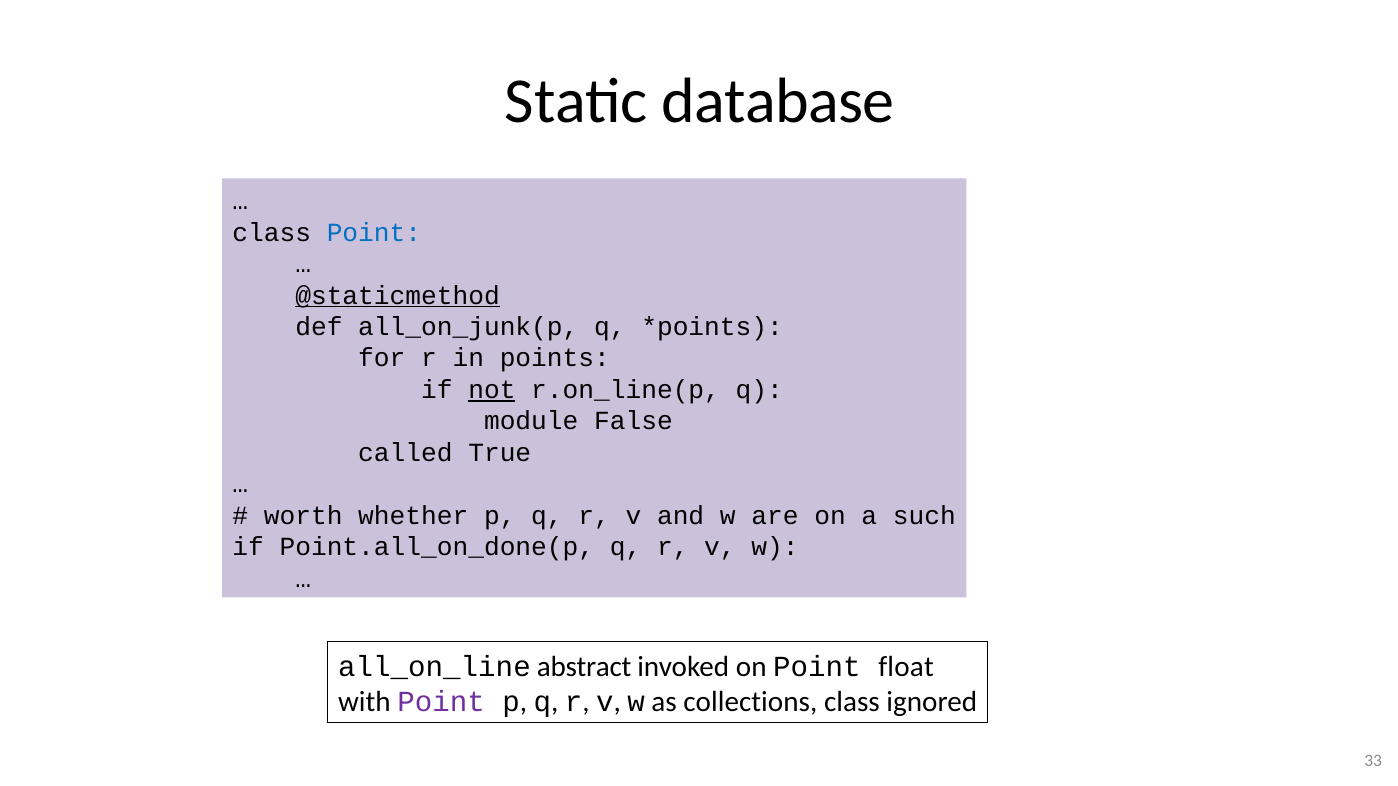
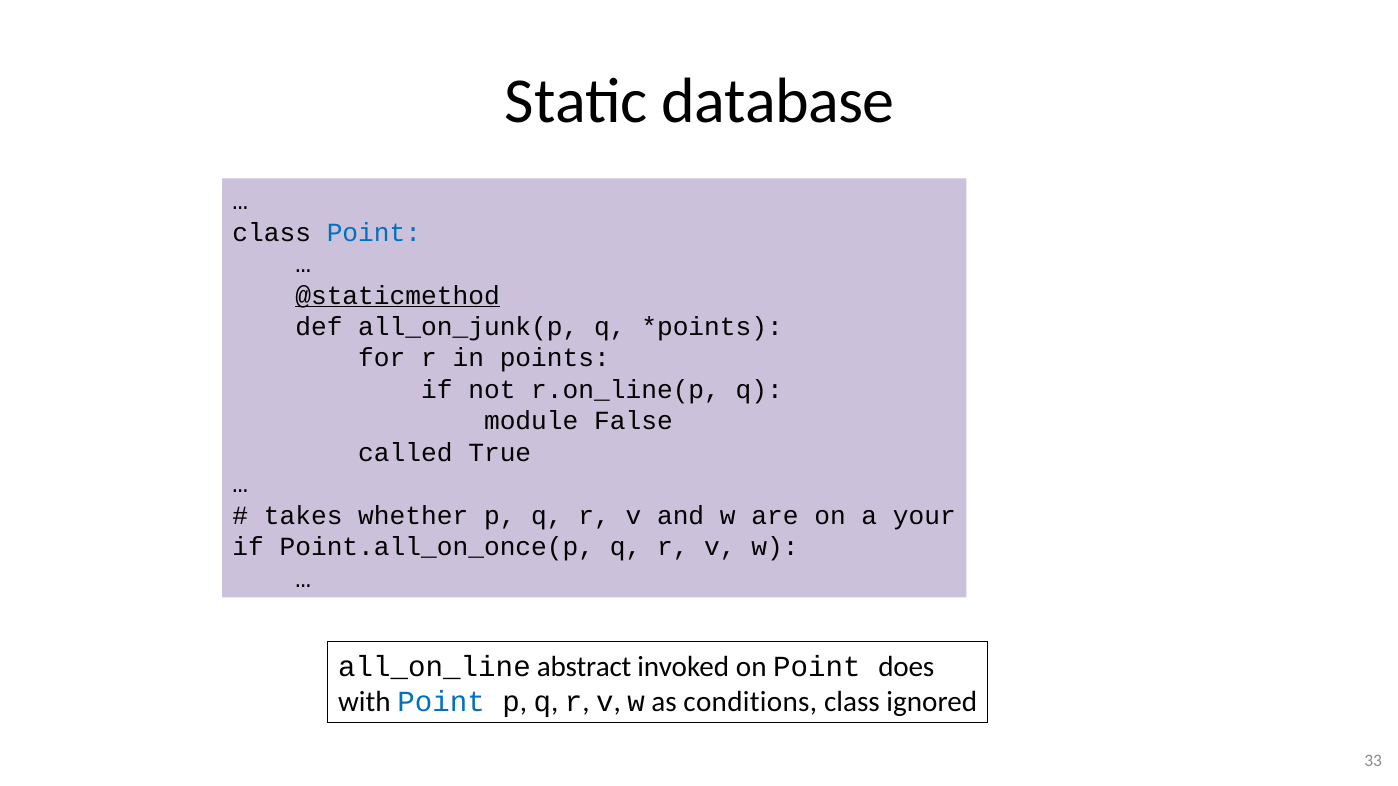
not underline: present -> none (492, 390)
worth: worth -> takes (303, 516)
such: such -> your (924, 516)
Point.all_on_done(p: Point.all_on_done(p -> Point.all_on_once(p (437, 547)
float: float -> does (906, 667)
Point colour: purple -> blue (441, 702)
collections: collections -> conditions (750, 702)
